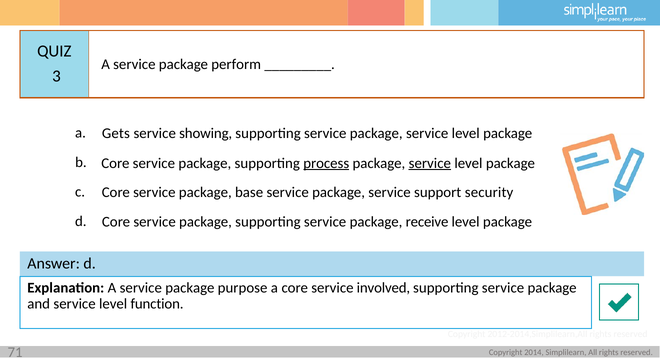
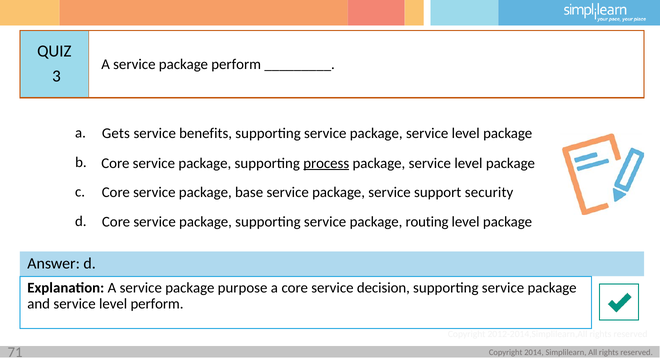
showing: showing -> benefits (206, 133)
service underline: present -> none (430, 163)
receive: receive -> routing (427, 222)
involved: involved -> decision (383, 288)
level function: function -> perform (157, 304)
